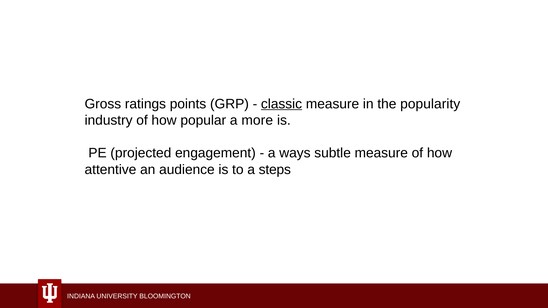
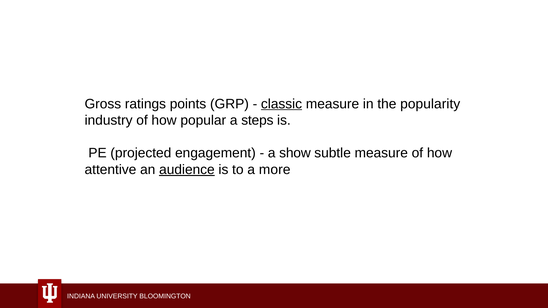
more: more -> steps (257, 120)
ways: ways -> show (295, 153)
audience underline: none -> present (187, 170)
steps: steps -> more (275, 170)
